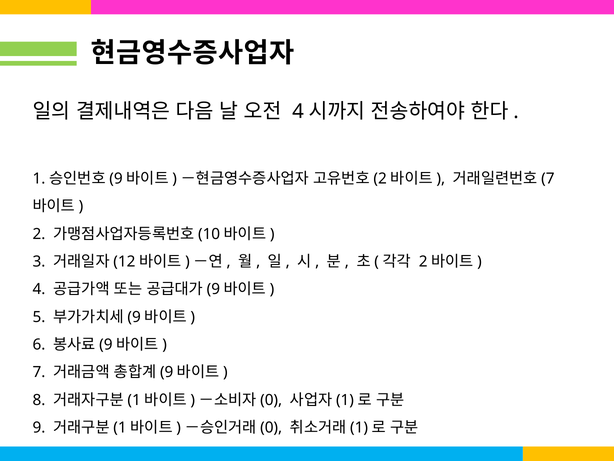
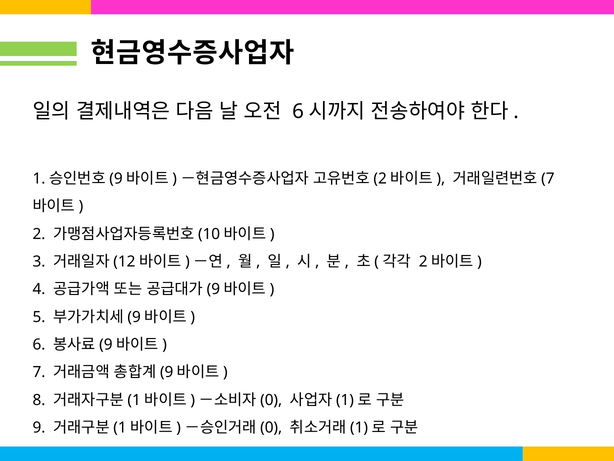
4: 4 -> 6 (298, 111)
